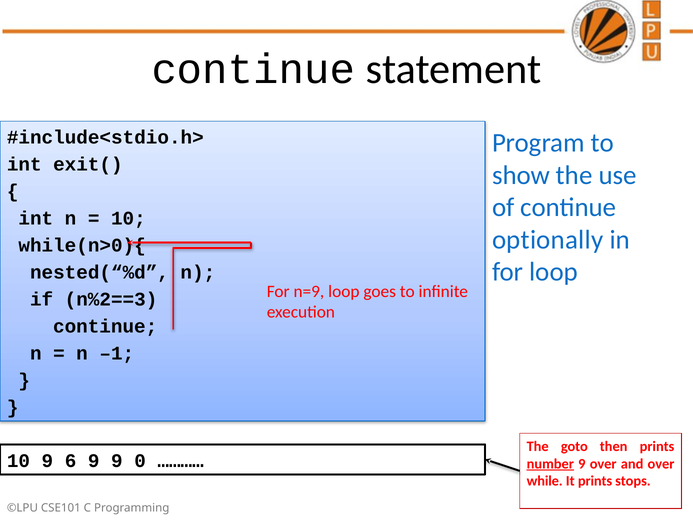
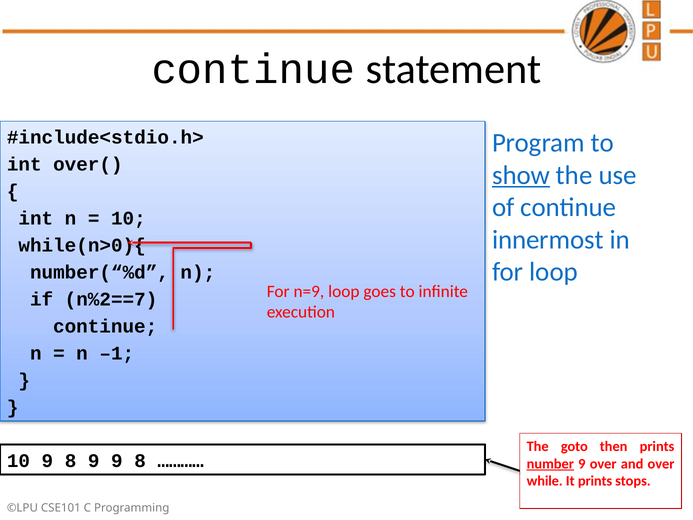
exit(: exit( -> over( (88, 164)
show underline: none -> present (521, 175)
optionally: optionally -> innermost (548, 240)
nested(“%d: nested(“%d -> number(“%d (99, 272)
n%2==3: n%2==3 -> n%2==7 (111, 299)
10 9 6: 6 -> 8 (71, 460)
9 9 0: 0 -> 8 (140, 460)
